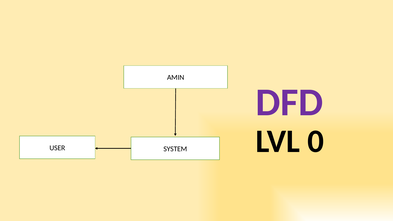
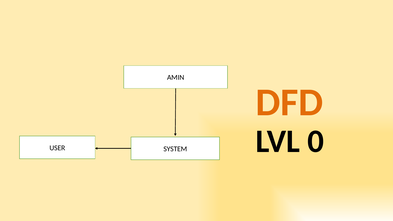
DFD colour: purple -> orange (289, 102)
